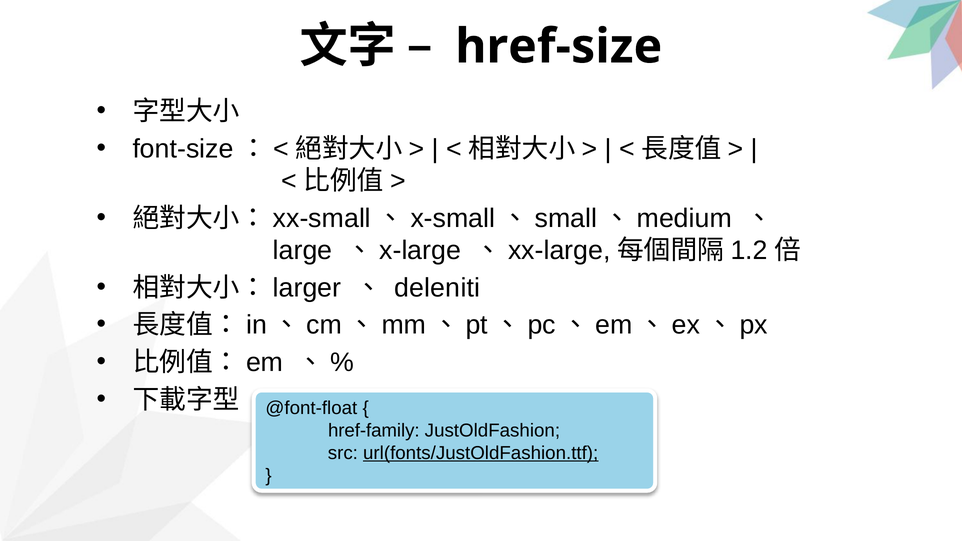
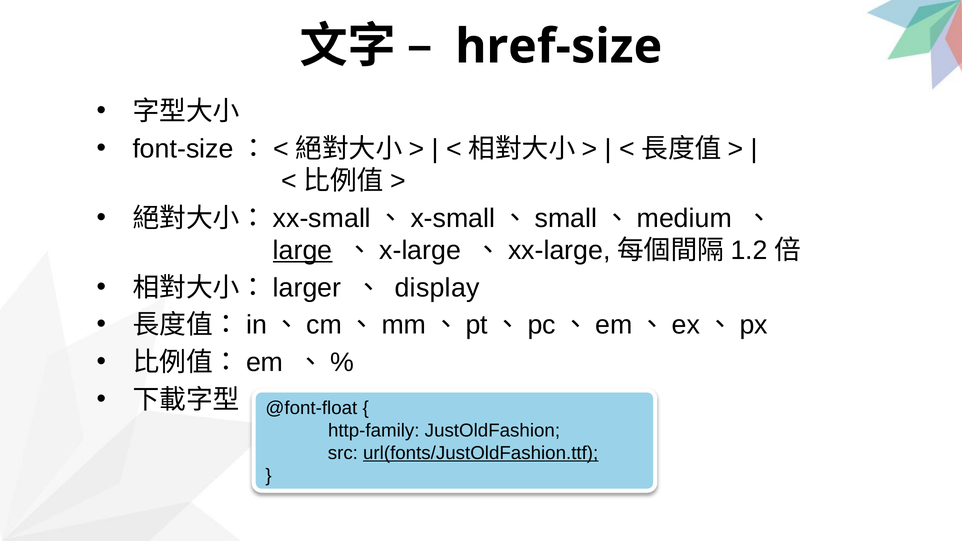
large underline: none -> present (303, 250)
deleniti: deleniti -> display (437, 288)
href-family: href-family -> http-family (374, 431)
